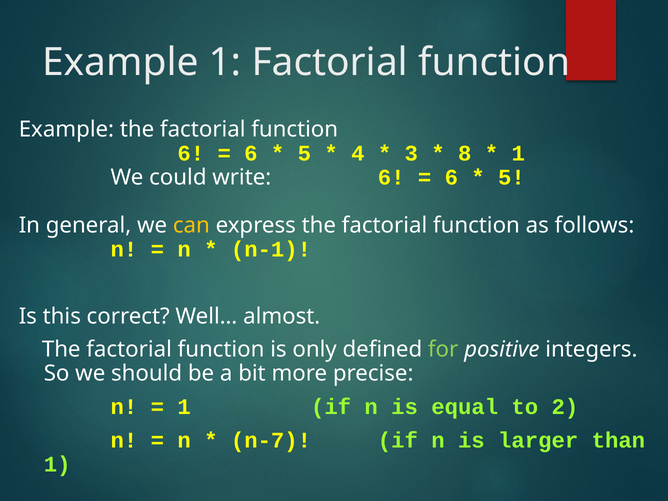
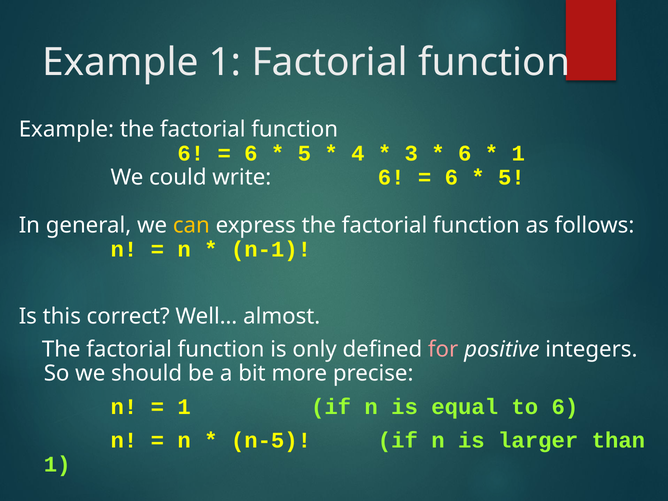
8: 8 -> 6 (465, 153)
for colour: light green -> pink (443, 350)
to 2: 2 -> 6 (565, 407)
n-7: n-7 -> n-5 (271, 440)
